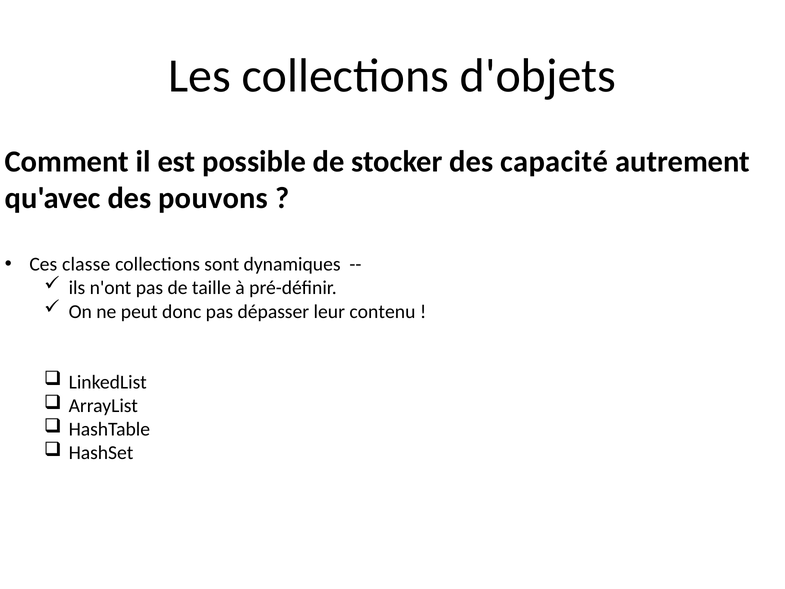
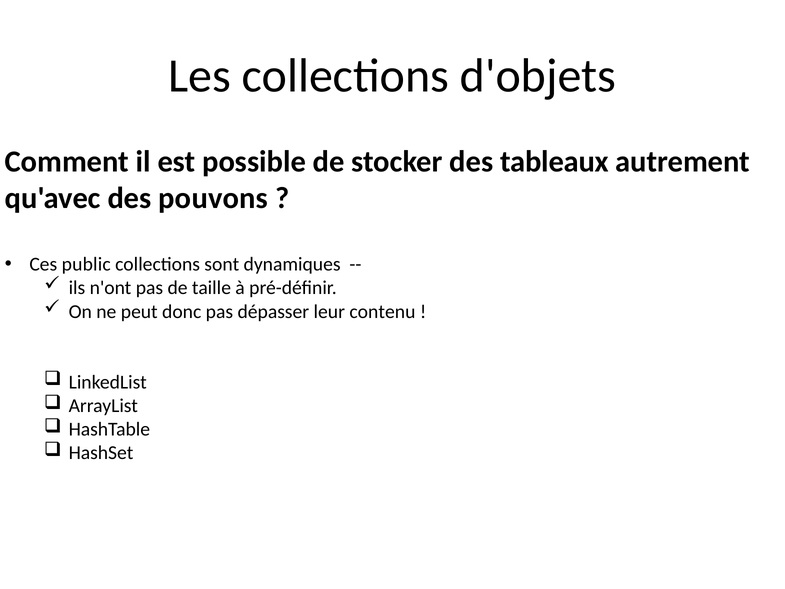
capacité: capacité -> tableaux (554, 162)
classe: classe -> public (86, 264)
